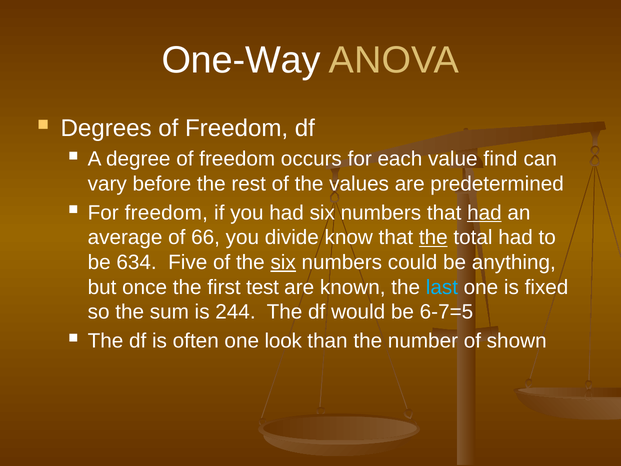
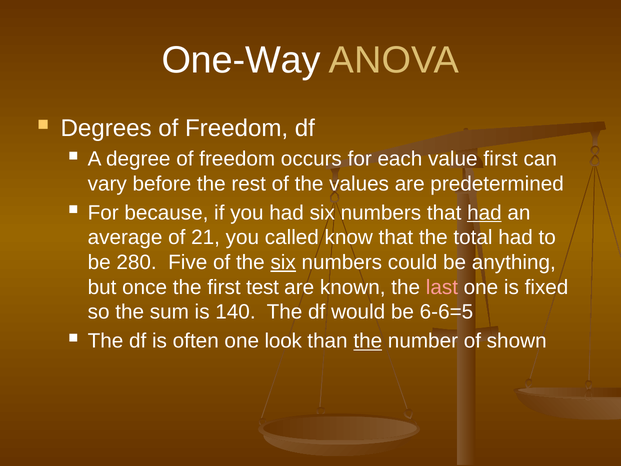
value find: find -> first (500, 159)
For freedom: freedom -> because (166, 213)
66: 66 -> 21 (206, 237)
divide: divide -> called (292, 237)
the underline: present -> none (433, 237)
634: 634 -> 280 (137, 262)
last colour: light blue -> pink (442, 287)
244: 244 -> 140 (235, 312)
6-7=5: 6-7=5 -> 6-6=5 (446, 312)
the underline: none -> present (368, 341)
